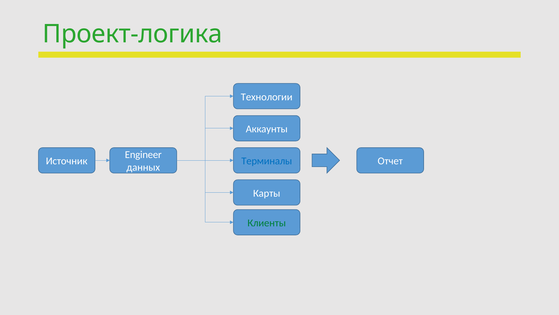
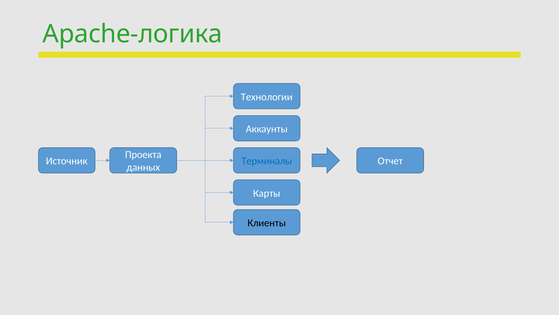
Проект-логика: Проект-логика -> Apache-логика (133, 34)
Engineer: Engineer -> Проекта (143, 155)
Клиенты colour: green -> black (267, 223)
